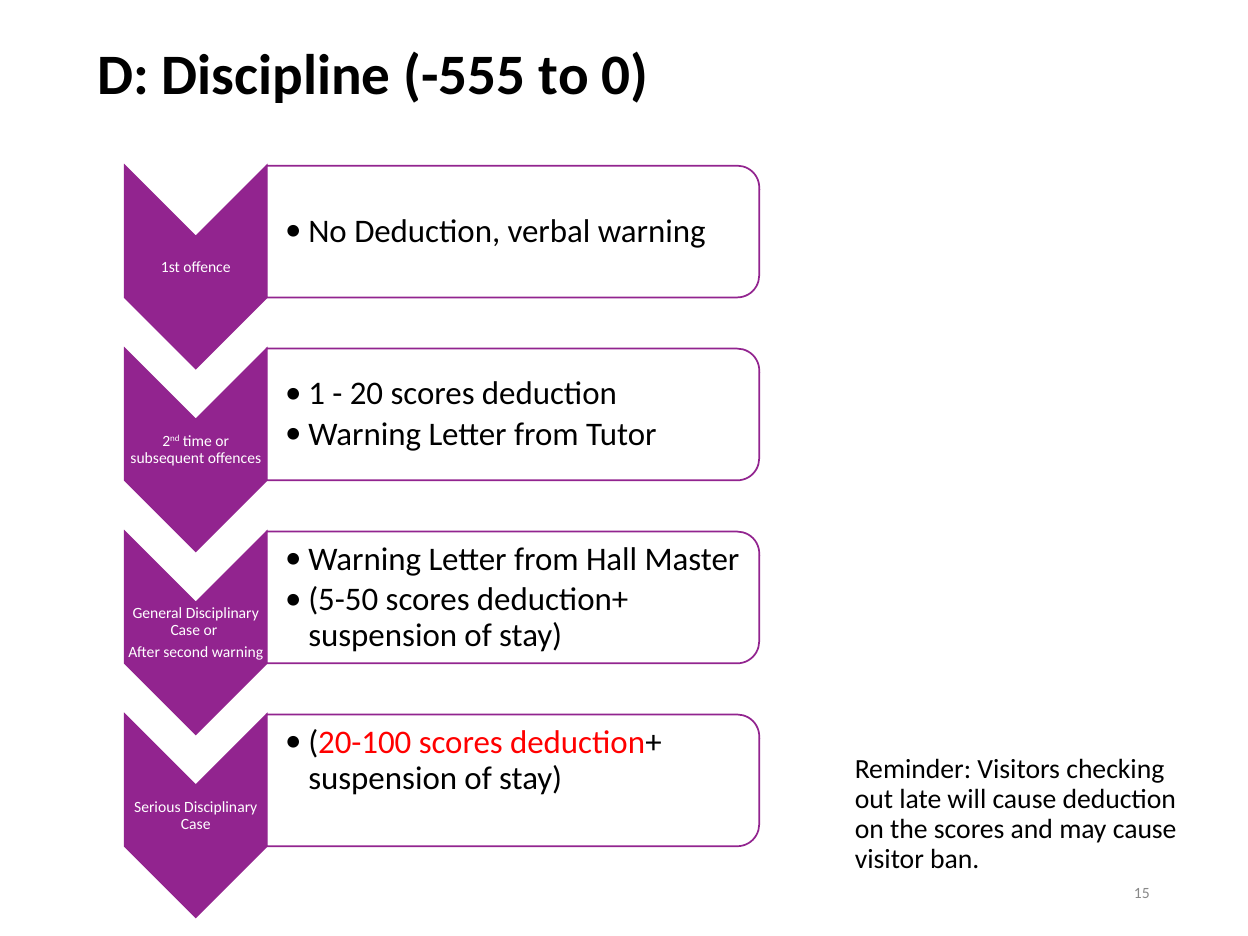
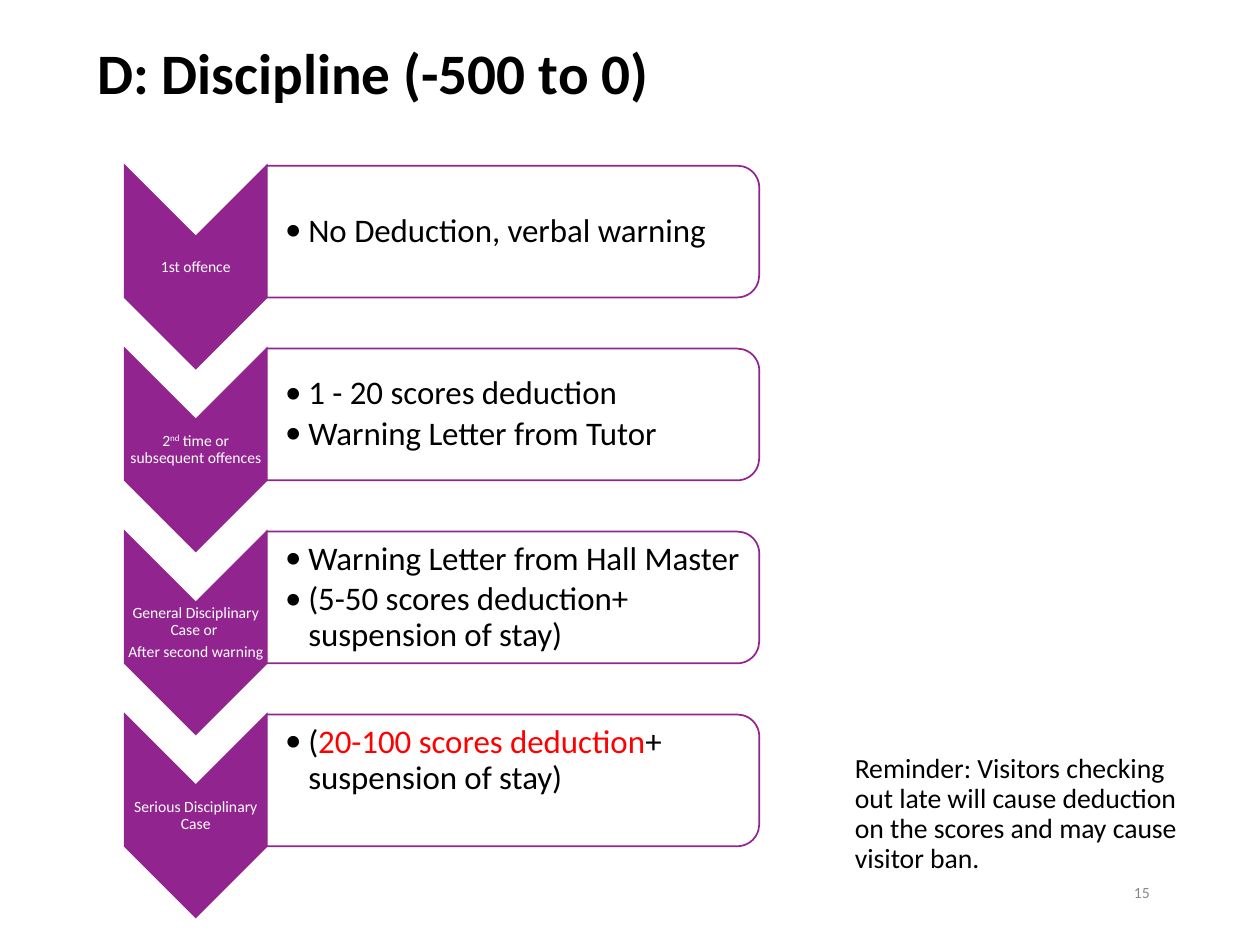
-555: -555 -> -500 (465, 76)
